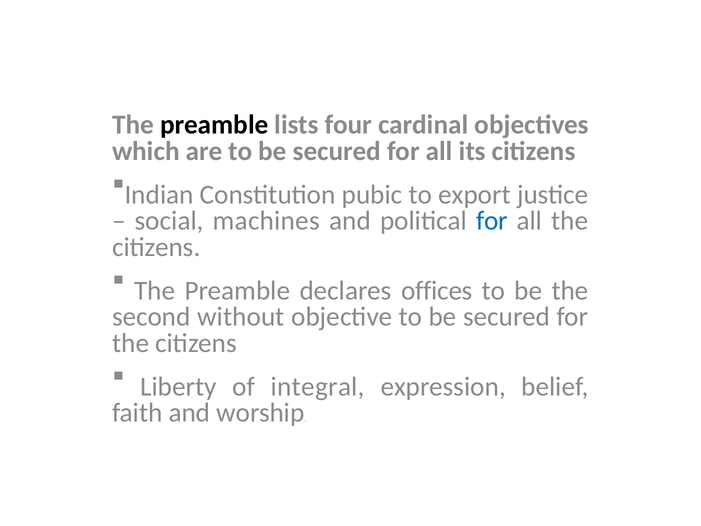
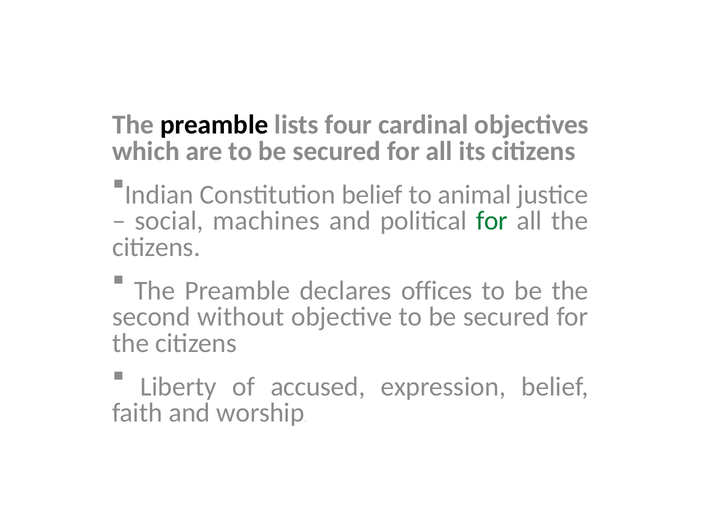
Constitution pubic: pubic -> belief (372, 195)
export: export -> animal (475, 195)
for colour: blue -> green (492, 221)
integral: integral -> accused (318, 387)
